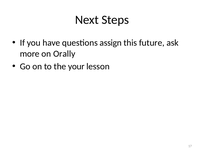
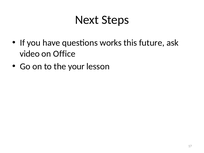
assign: assign -> works (111, 43)
more: more -> video (30, 54)
Orally: Orally -> Office (64, 54)
